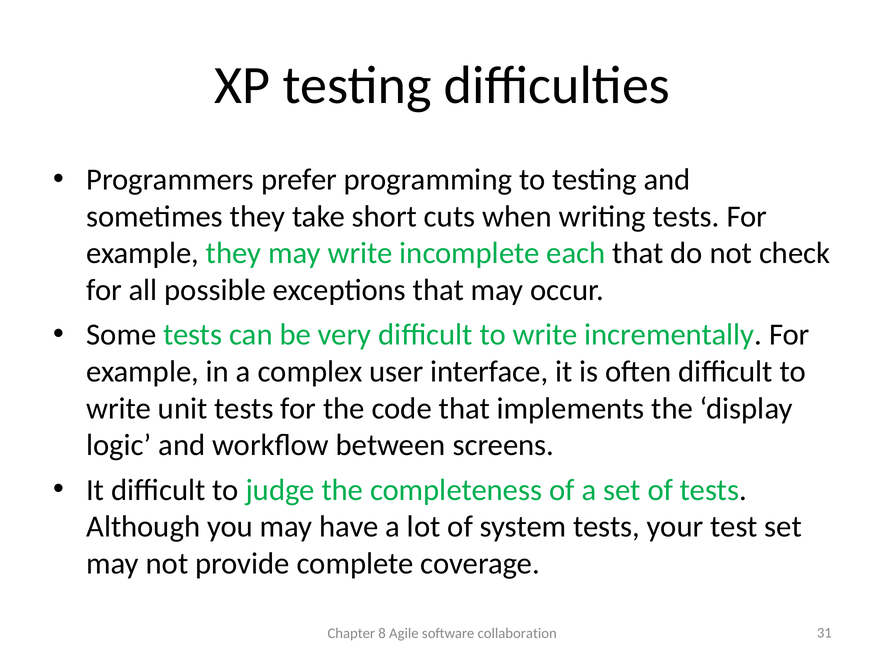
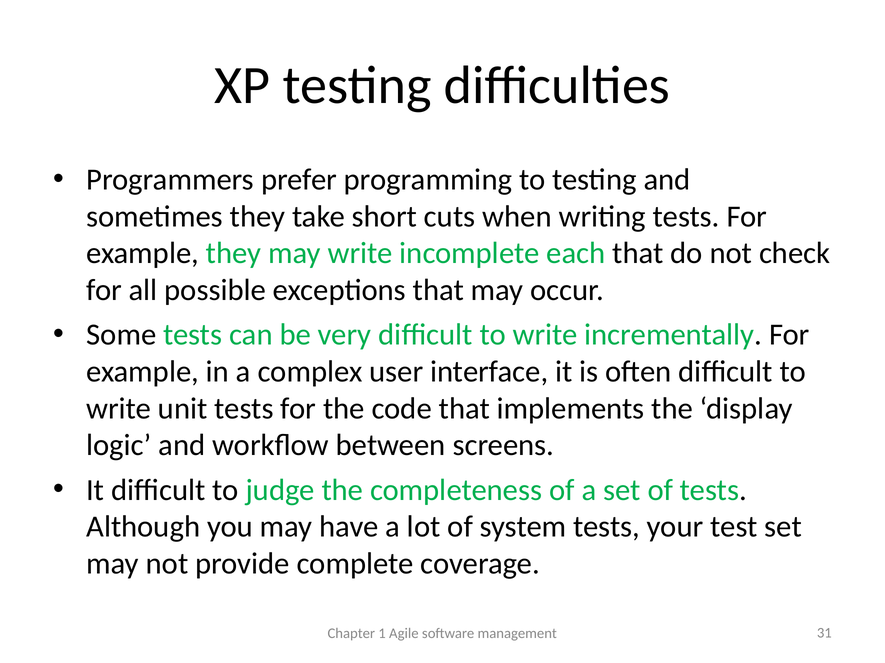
8: 8 -> 1 (382, 634)
collaboration: collaboration -> management (517, 634)
